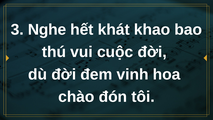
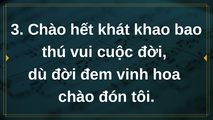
3 Nghe: Nghe -> Chào (47, 30)
